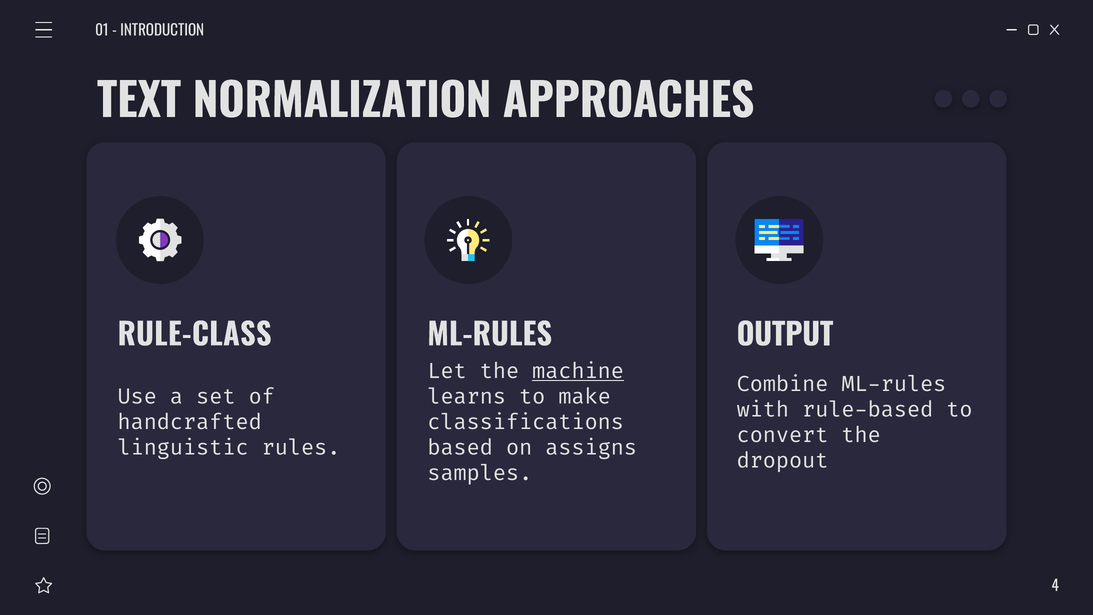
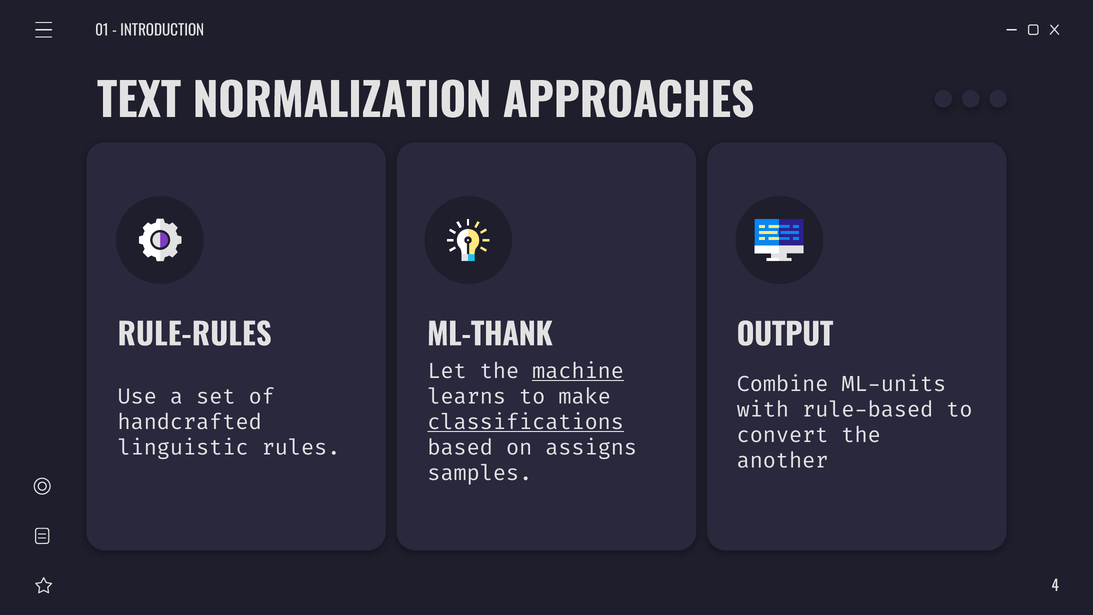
RULE-CLASS: RULE-CLASS -> RULE-RULES (195, 335)
ML-RULES: ML-RULES -> ML-THANK (490, 335)
Combine ML-rules: ML-rules -> ML-units (894, 384)
classifications underline: none -> present (526, 422)
dropout: dropout -> another (783, 461)
